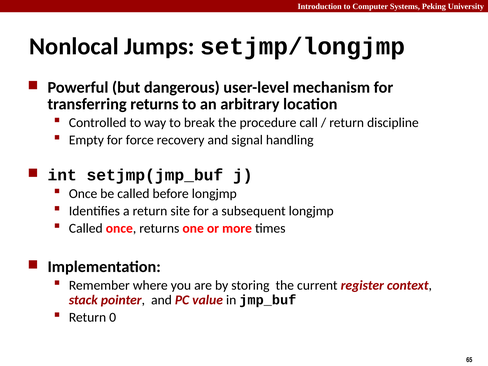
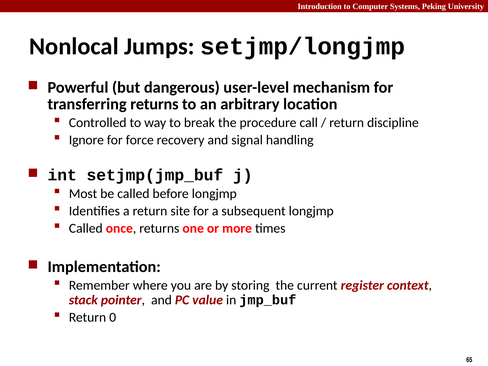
Empty: Empty -> Ignore (86, 140)
Once: Once -> Most (83, 194)
